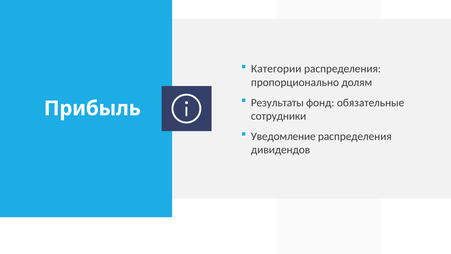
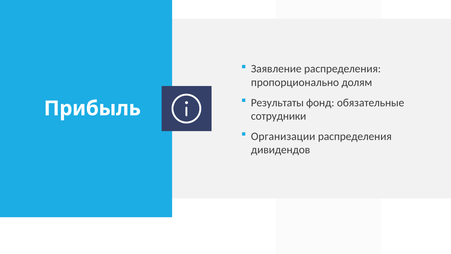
Категории: Категории -> Заявление (276, 69)
Уведомление: Уведомление -> Организации (283, 136)
